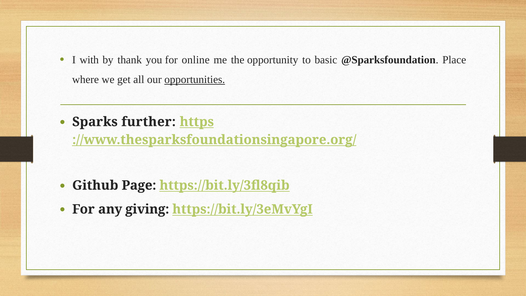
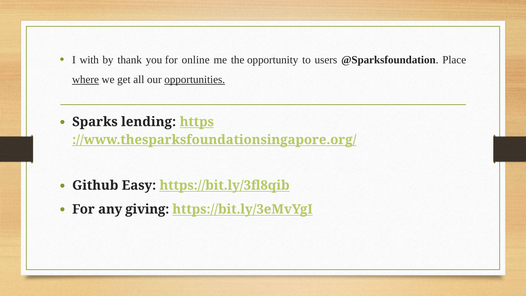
basic: basic -> users (326, 60)
where underline: none -> present (86, 80)
further: further -> lending (149, 122)
Page: Page -> Easy (139, 185)
